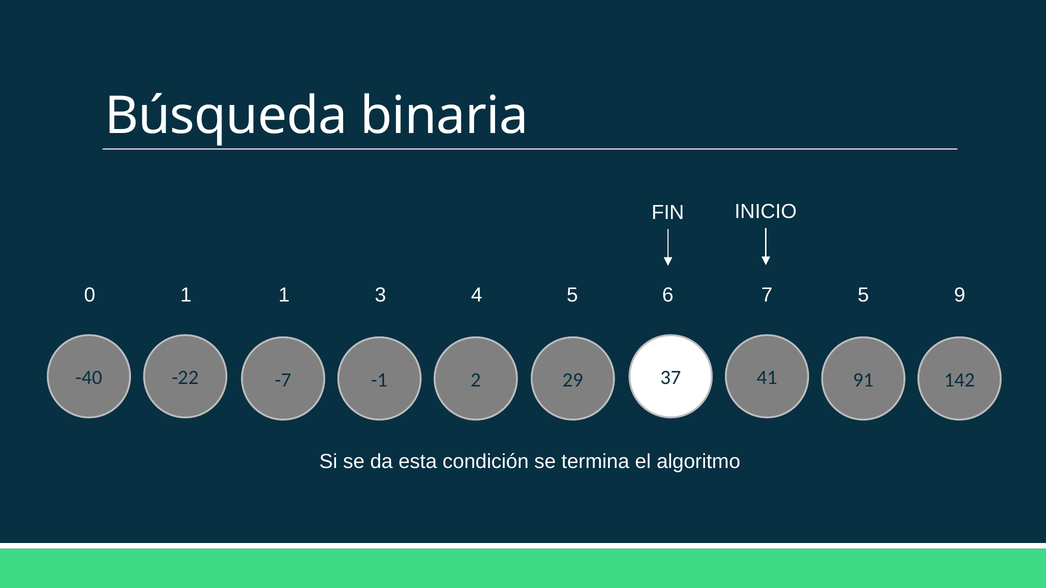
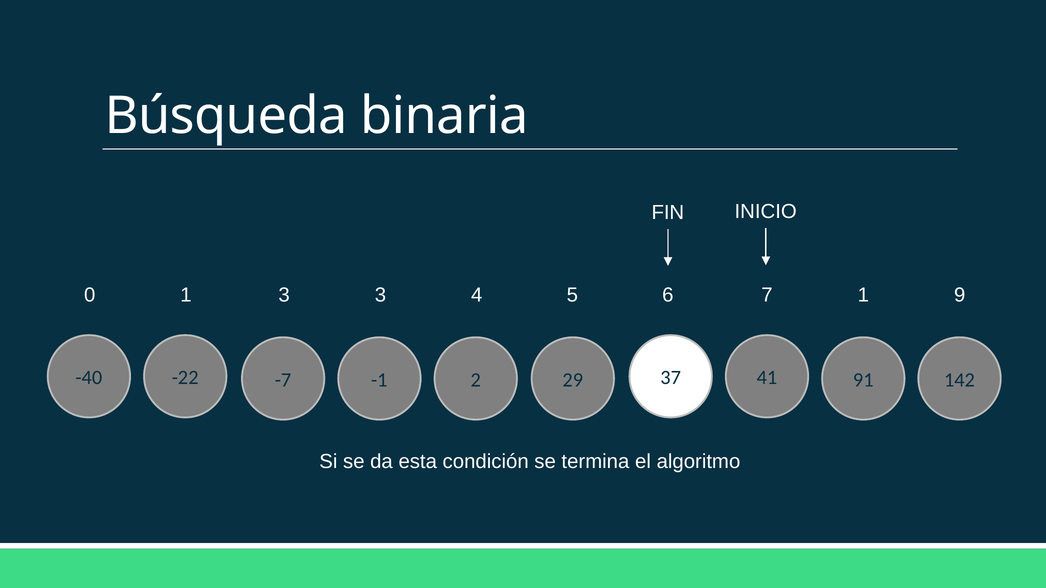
1 1: 1 -> 3 (284, 295)
7 5: 5 -> 1 (863, 295)
